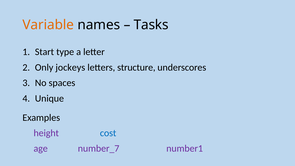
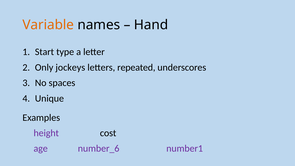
Tasks: Tasks -> Hand (151, 25)
structure: structure -> repeated (136, 67)
cost colour: blue -> black (108, 133)
number_7: number_7 -> number_6 (99, 148)
